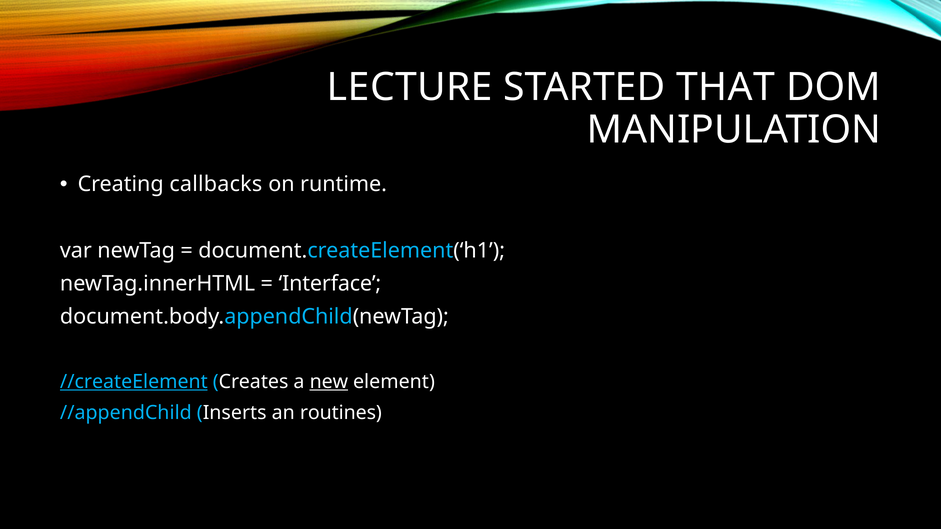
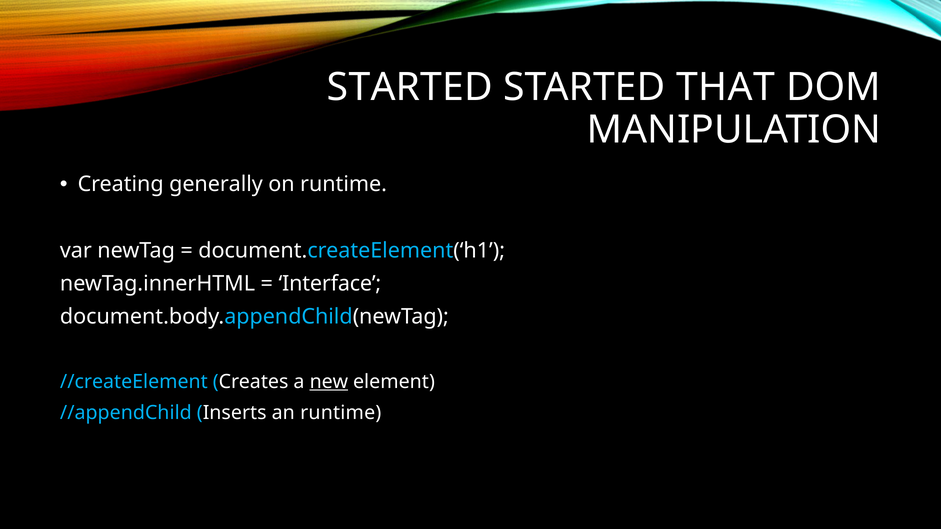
LECTURE: LECTURE -> STARTED (410, 87)
callbacks: callbacks -> generally (216, 184)
//createElement underline: present -> none (134, 382)
an routines: routines -> runtime (341, 413)
